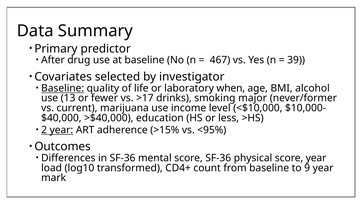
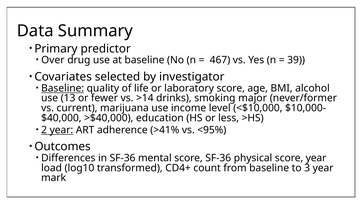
After: After -> Over (53, 60)
laboratory when: when -> score (231, 88)
>17: >17 -> >14 (145, 98)
>15%: >15% -> >41% (165, 130)
9: 9 -> 3 (307, 168)
